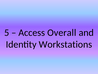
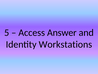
Overall: Overall -> Answer (62, 32)
